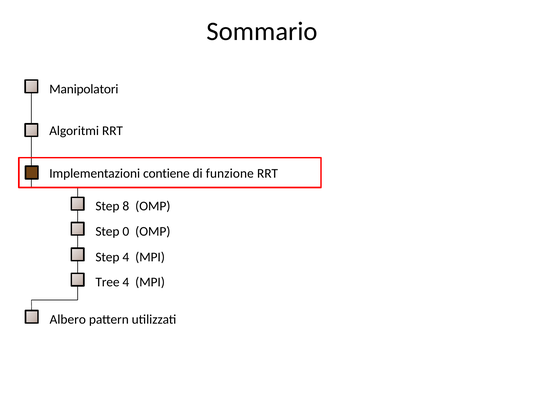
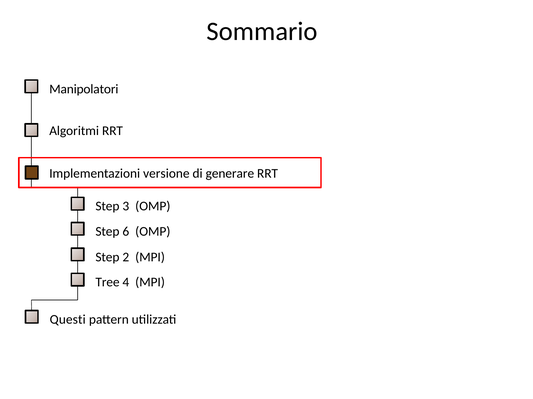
contiene: contiene -> versione (166, 174)
funzione: funzione -> generare (230, 174)
8: 8 -> 3 (126, 207)
0: 0 -> 6 (126, 232)
Step 4: 4 -> 2 (126, 258)
Albero: Albero -> Questi (68, 320)
